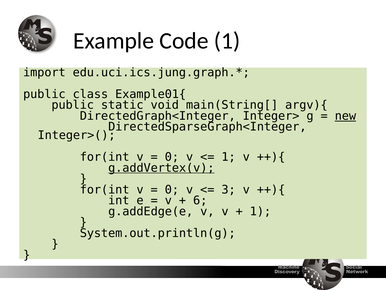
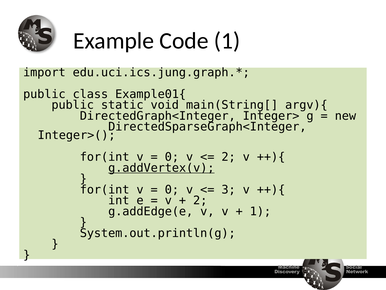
new underline: present -> none (345, 116)
1: 1 -> 2 (229, 157)
6: 6 -> 2 (200, 200)
